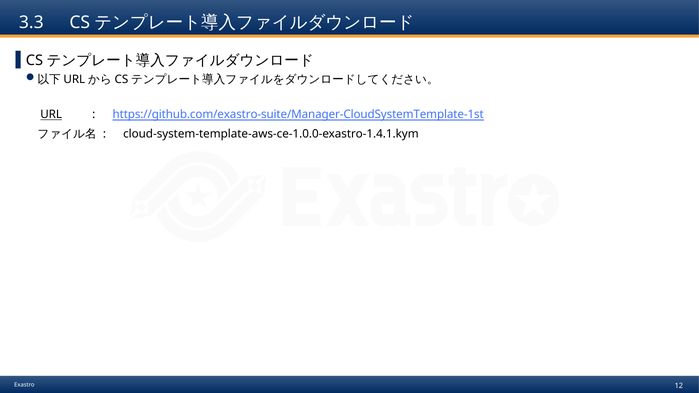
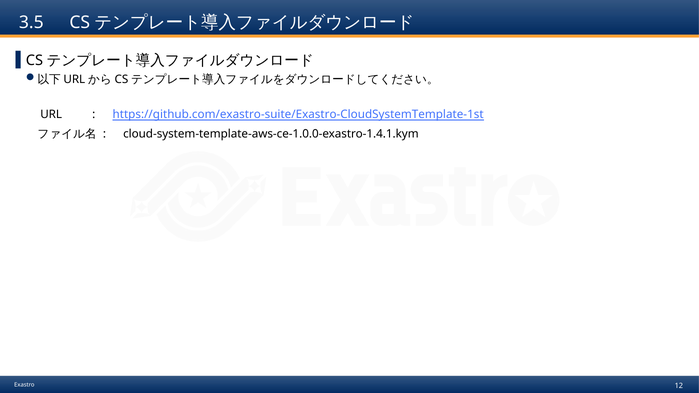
3.3: 3.3 -> 3.5 (31, 22)
URL underline: present -> none (51, 115)
https://github.com/exastro-suite/Manager-CloudSystemTemplate-1st: https://github.com/exastro-suite/Manager-CloudSystemTemplate-1st -> https://github.com/exastro-suite/Exastro-CloudSystemTemplate-1st (298, 115)
